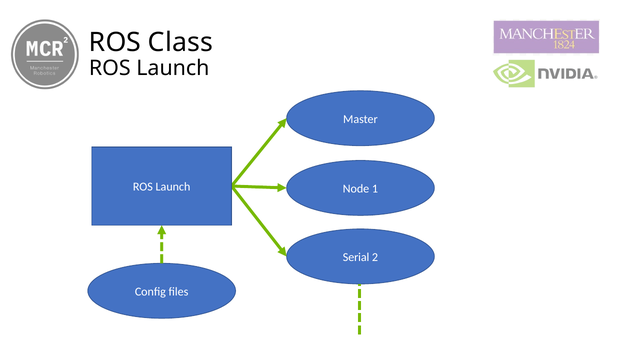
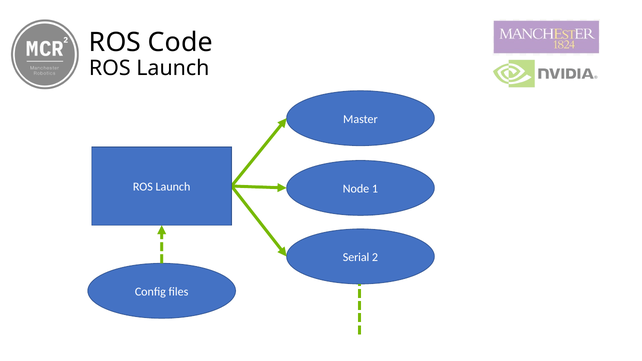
Class: Class -> Code (180, 42)
